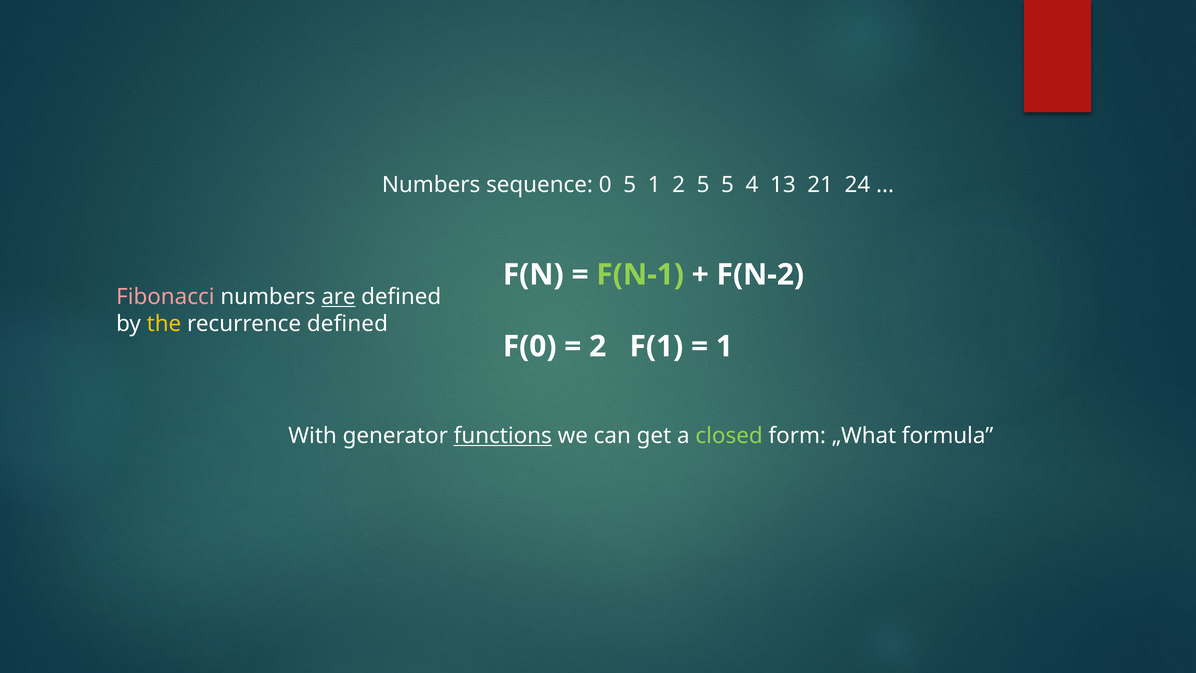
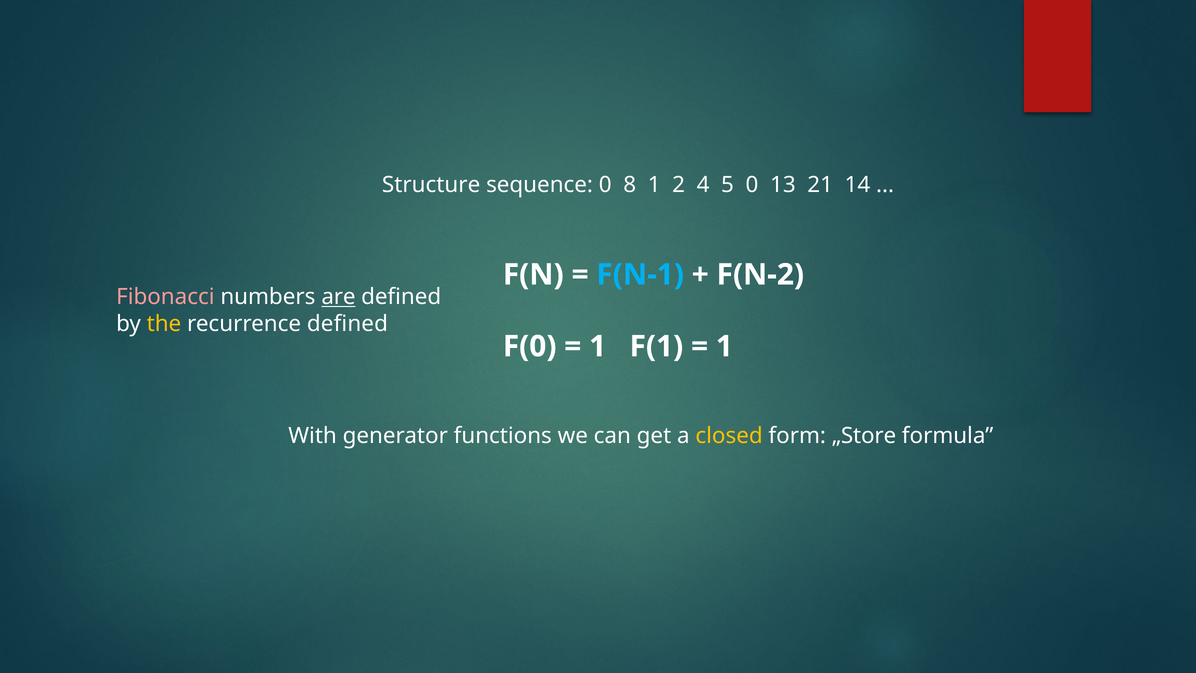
Numbers: Numbers -> Structure (431, 185)
0 5: 5 -> 8 (630, 185)
2 5: 5 -> 4 (703, 185)
5 4: 4 -> 0 (752, 185)
24: 24 -> 14 (857, 185)
F(N-1 colour: light green -> light blue (640, 275)
2: 2 -> 1 (598, 346)
functions underline: present -> none (503, 436)
closed colour: light green -> yellow (729, 436)
„What: „What -> „Store (864, 436)
